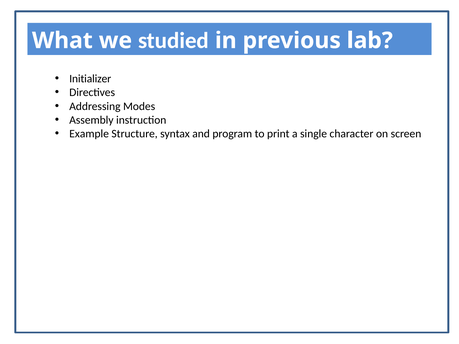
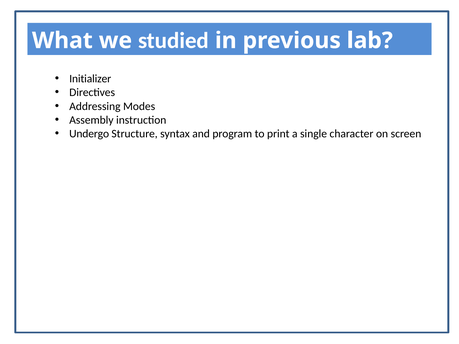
Example: Example -> Undergo (89, 134)
